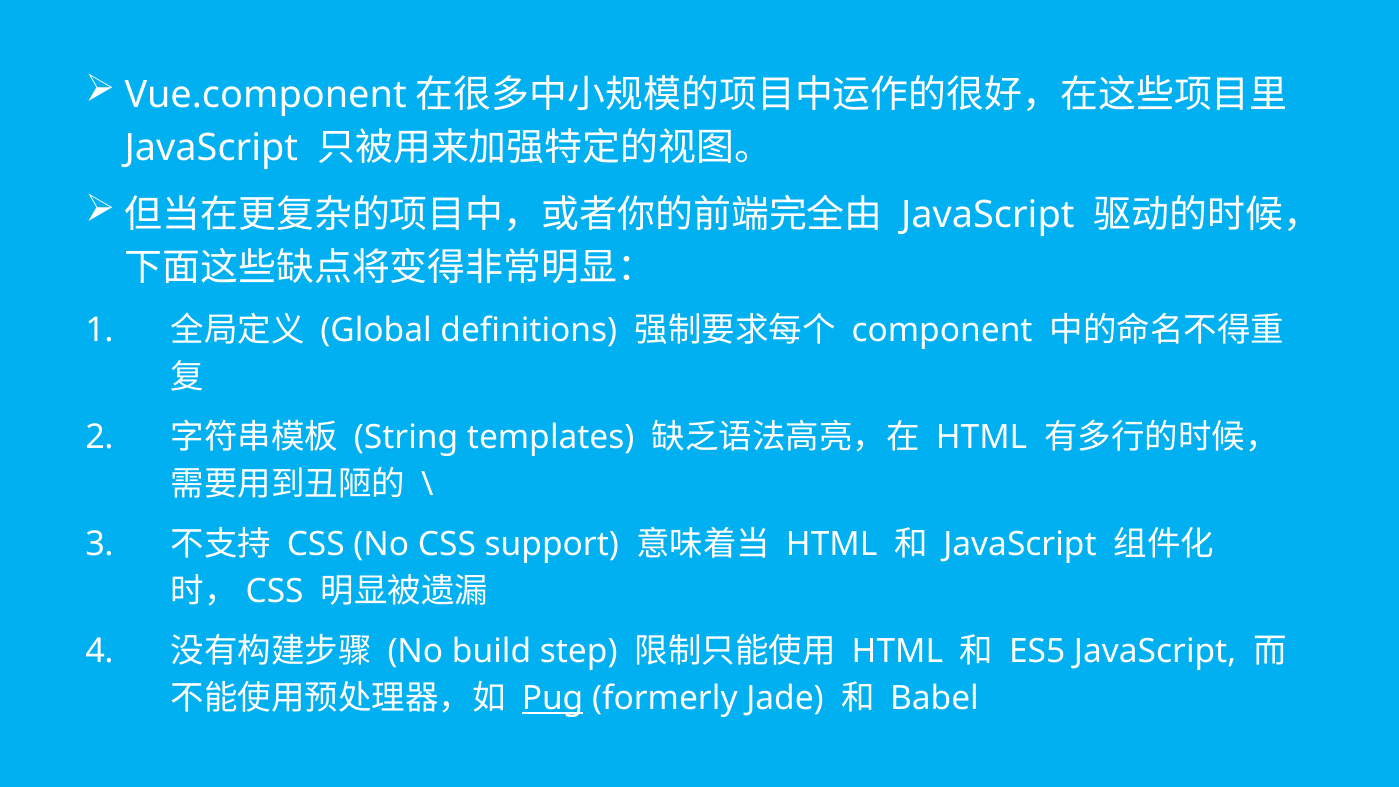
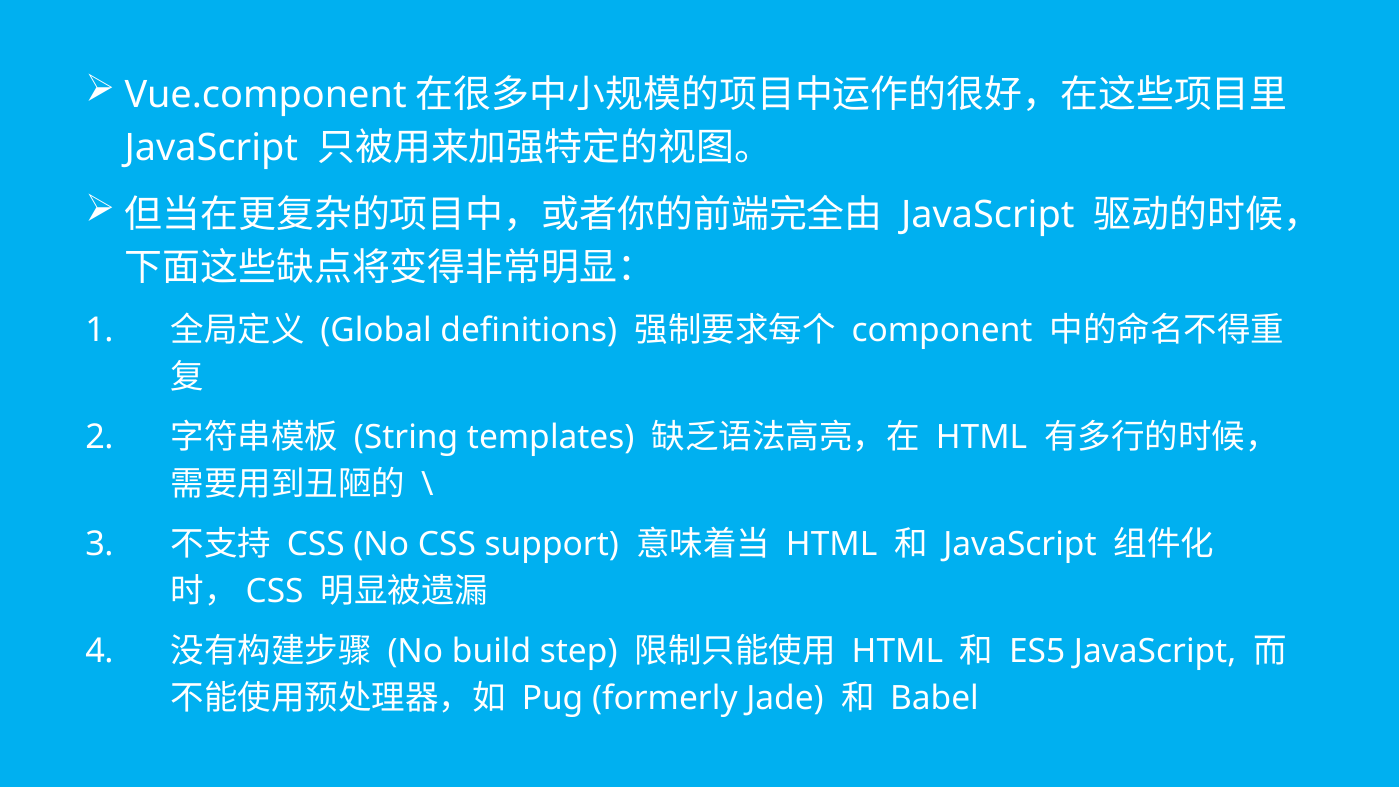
Pug underline: present -> none (553, 699)
